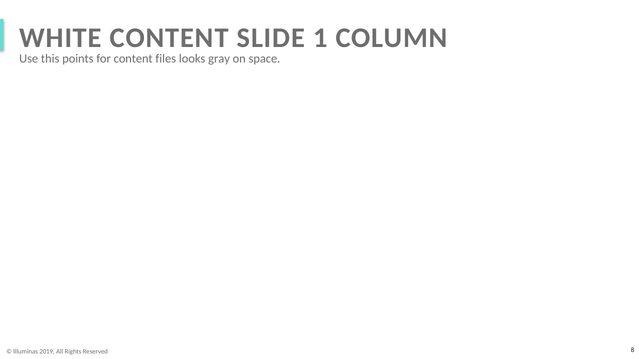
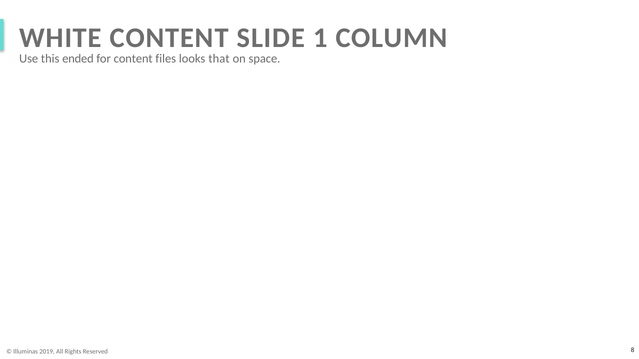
points: points -> ended (78, 59)
gray: gray -> that (219, 59)
